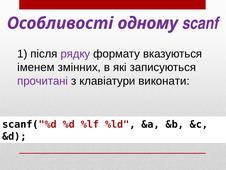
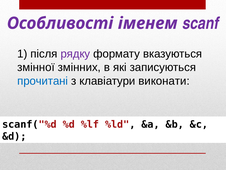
одному: одному -> іменем (148, 23)
іменем: іменем -> змінної (36, 67)
прочитані colour: purple -> blue (43, 81)
